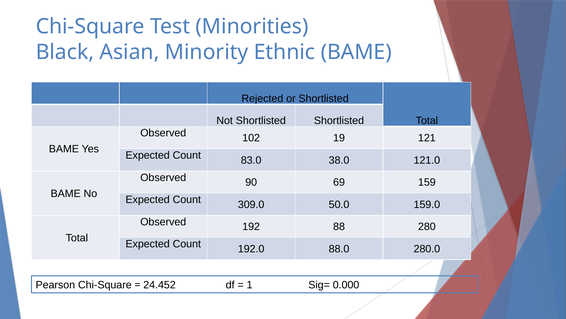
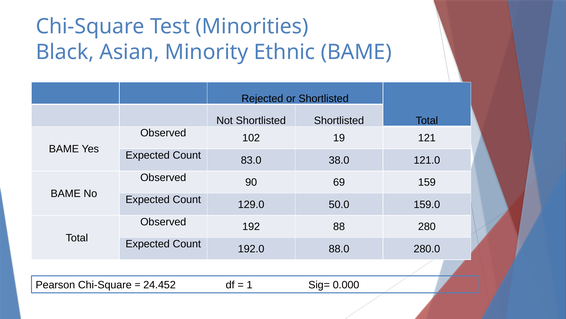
309.0: 309.0 -> 129.0 (251, 204)
